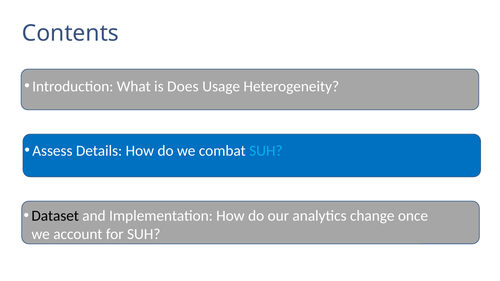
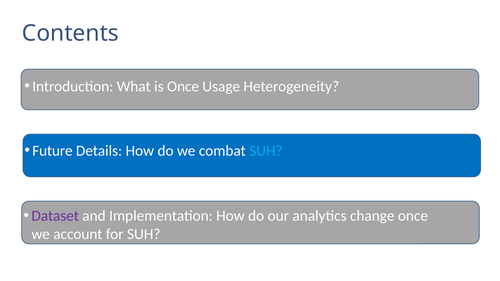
is Does: Does -> Once (183, 86)
Assess: Assess -> Future (52, 151)
Dataset colour: black -> purple (55, 216)
